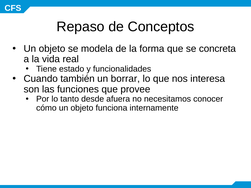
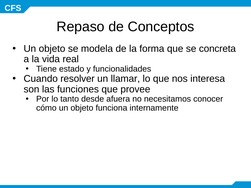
también: también -> resolver (78, 79)
borrar: borrar -> llamar (125, 79)
